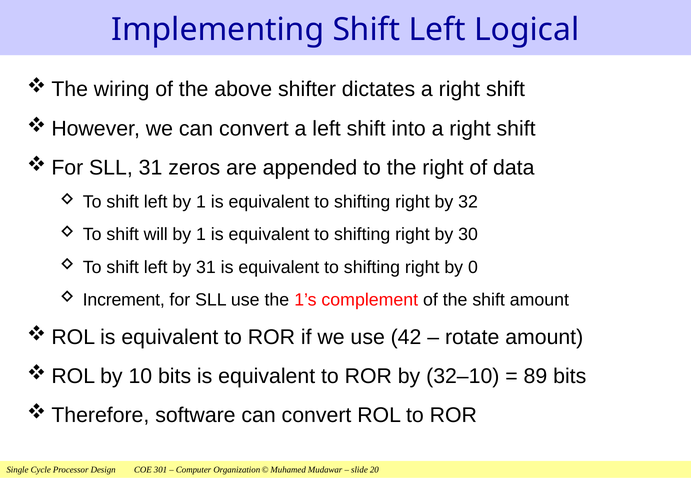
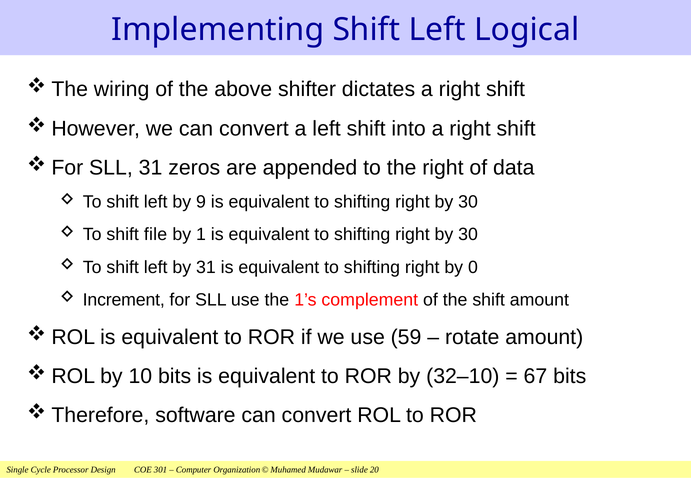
left by 1: 1 -> 9 (201, 202)
32: 32 -> 30 (468, 202)
will: will -> file (156, 235)
42: 42 -> 59 (406, 337)
89: 89 -> 67 (535, 376)
